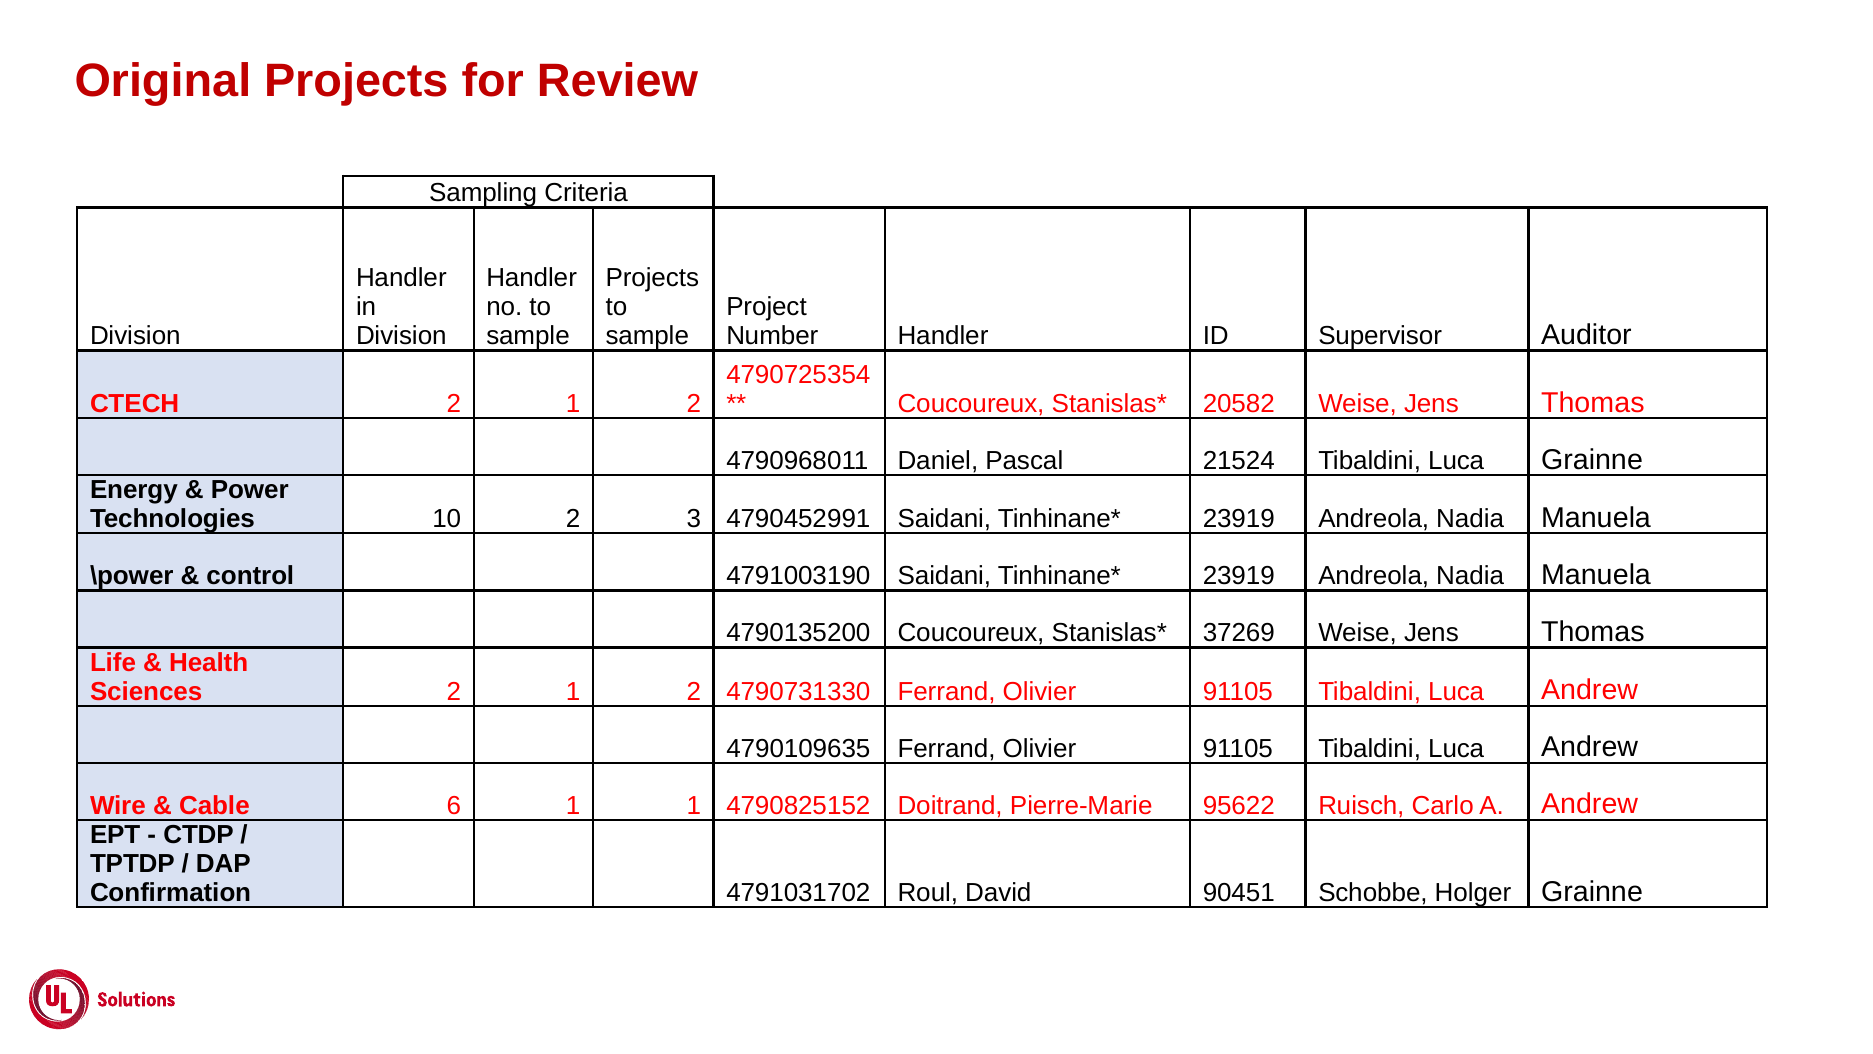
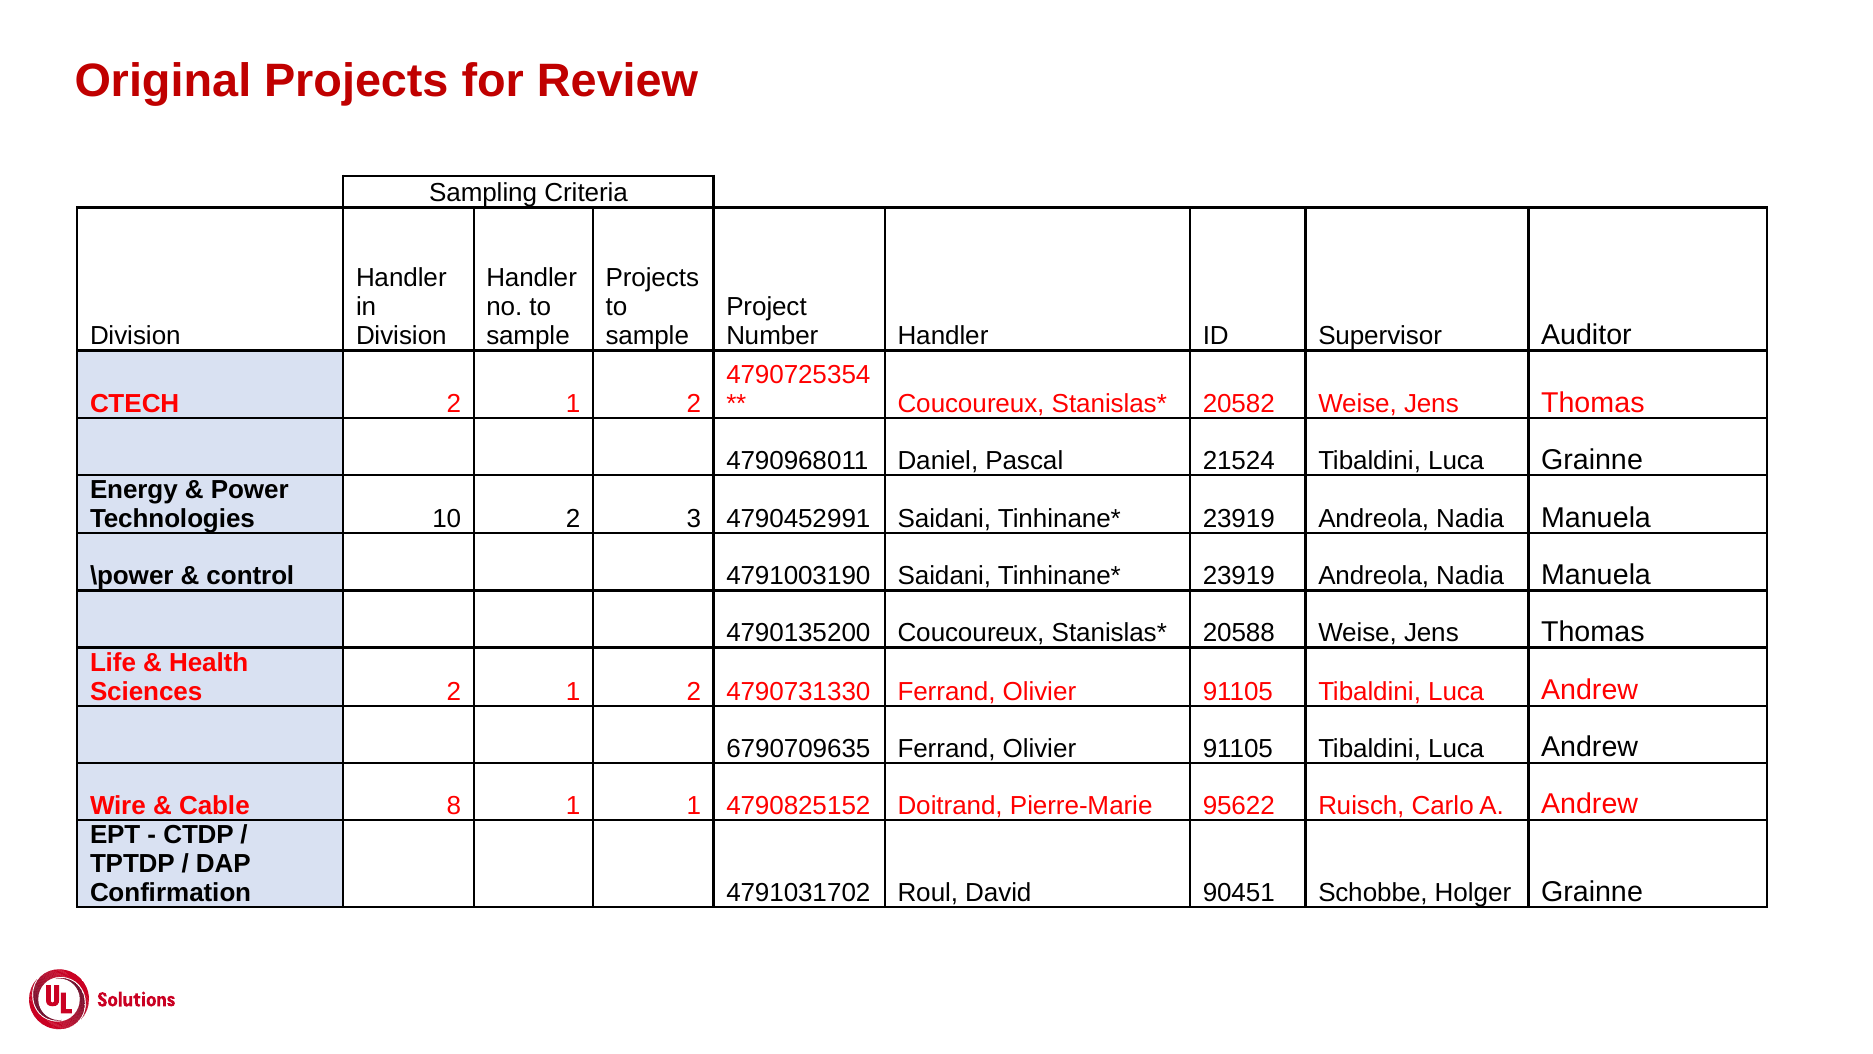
37269: 37269 -> 20588 (1239, 633)
4790109635: 4790109635 -> 6790709635 (798, 748)
6: 6 -> 8 (454, 805)
